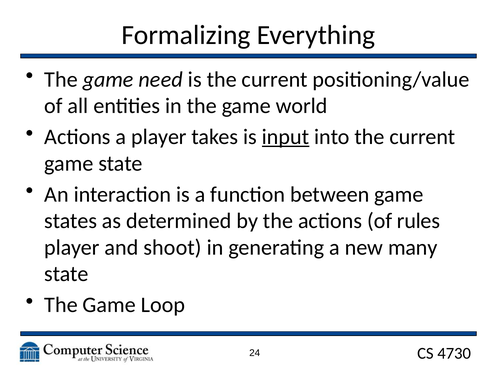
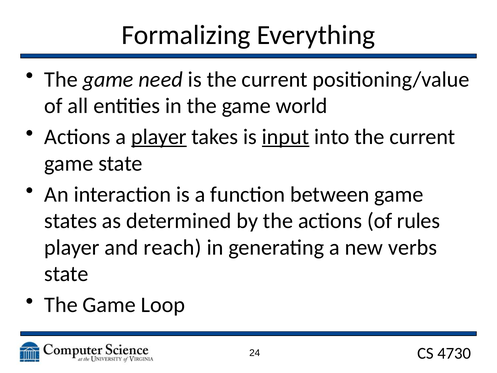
player underline: none -> present (159, 137)
shoot: shoot -> reach (172, 247)
many: many -> verbs (413, 247)
